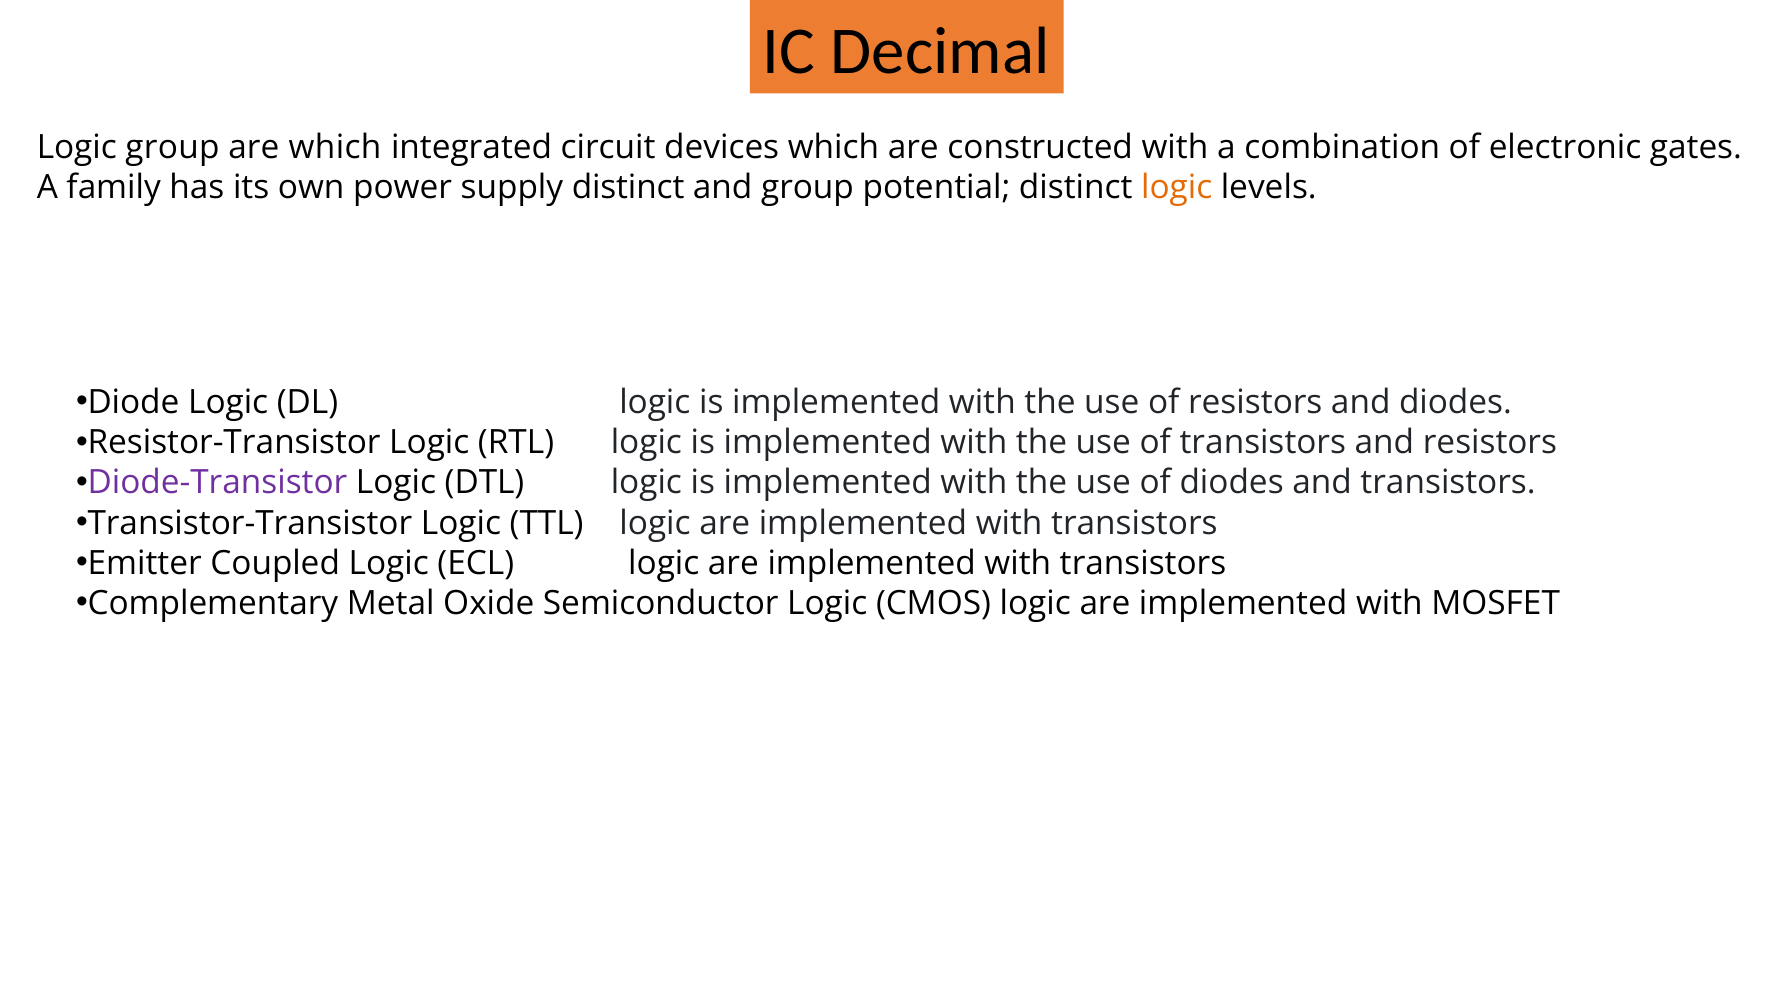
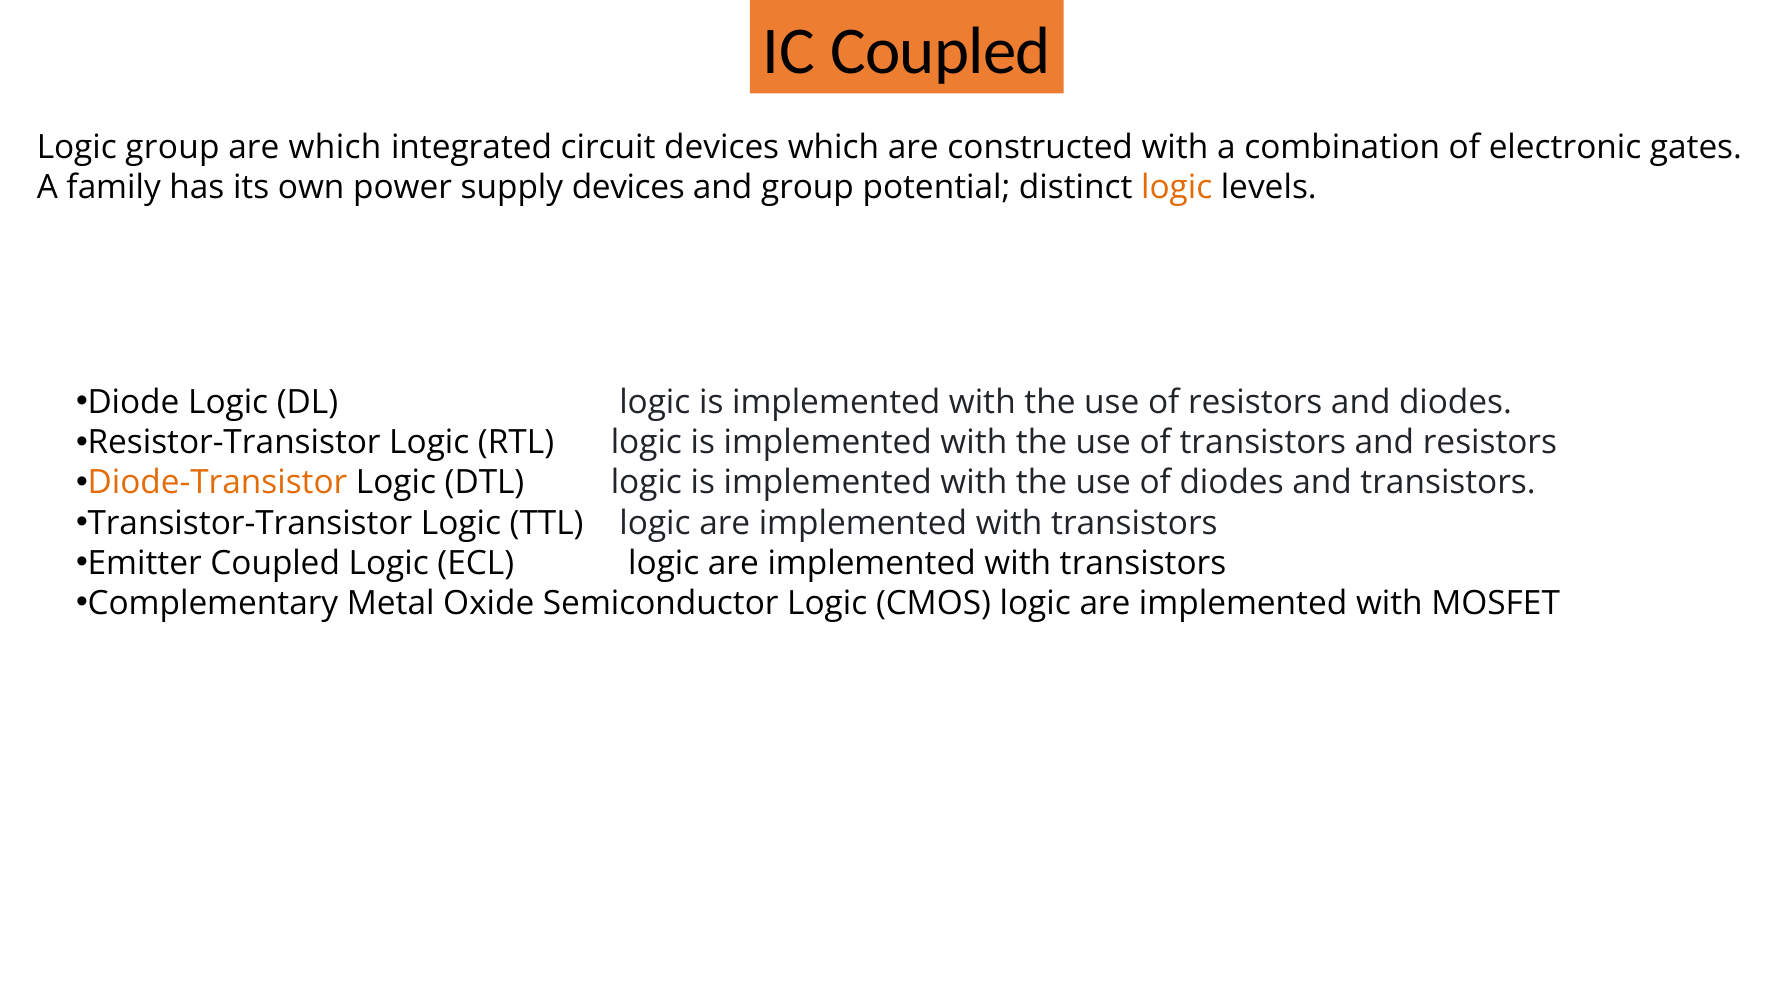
IC Decimal: Decimal -> Coupled (941, 51)
supply distinct: distinct -> devices (628, 188)
Diode-Transistor colour: purple -> orange (217, 483)
